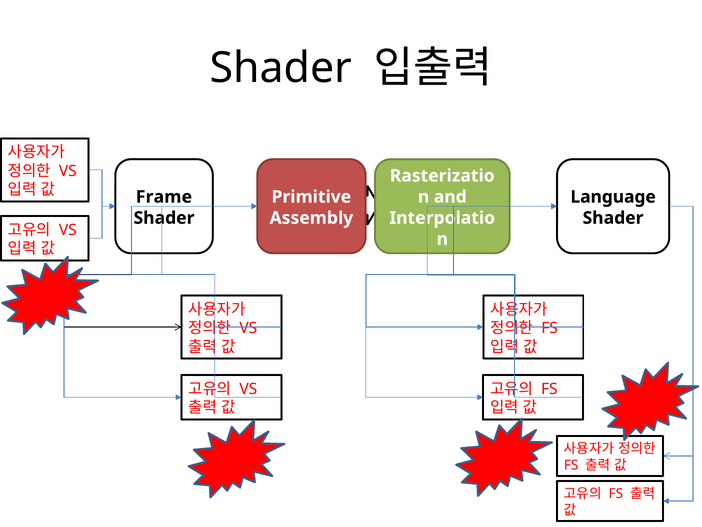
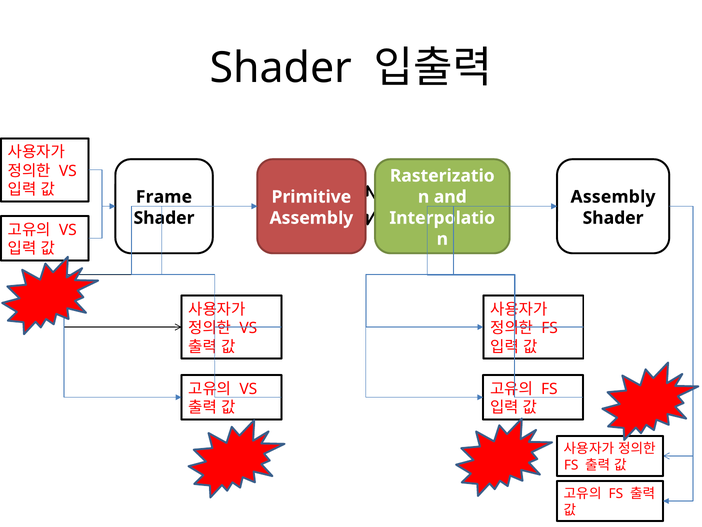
Language: Language -> Assembly (613, 197)
